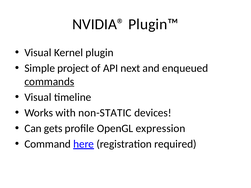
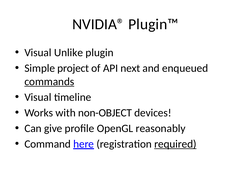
Kernel: Kernel -> Unlike (69, 53)
non-STATIC: non-STATIC -> non-OBJECT (105, 113)
gets: gets -> give (53, 129)
expression: expression -> reasonably (161, 129)
required underline: none -> present (175, 144)
